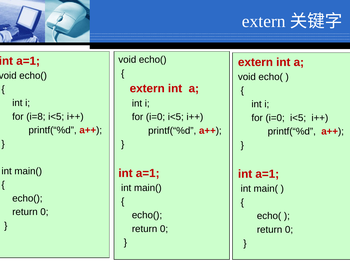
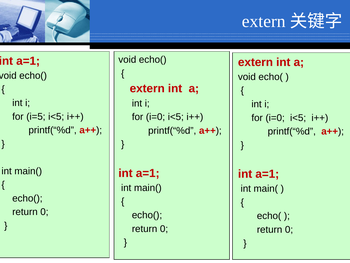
i=8: i=8 -> i=5 (36, 116)
